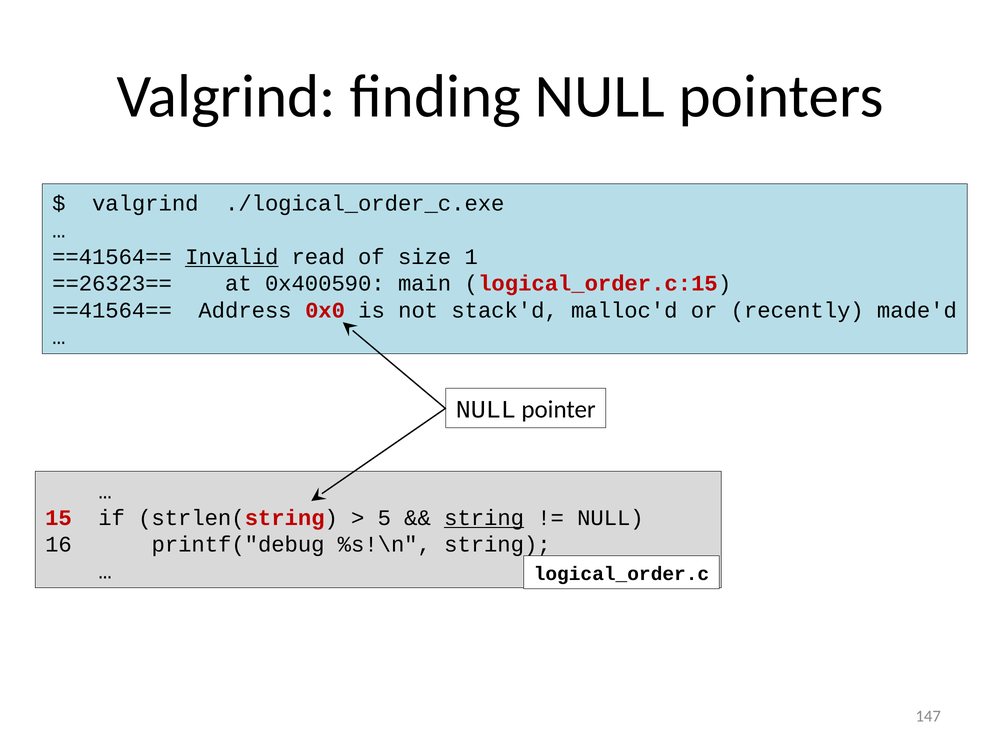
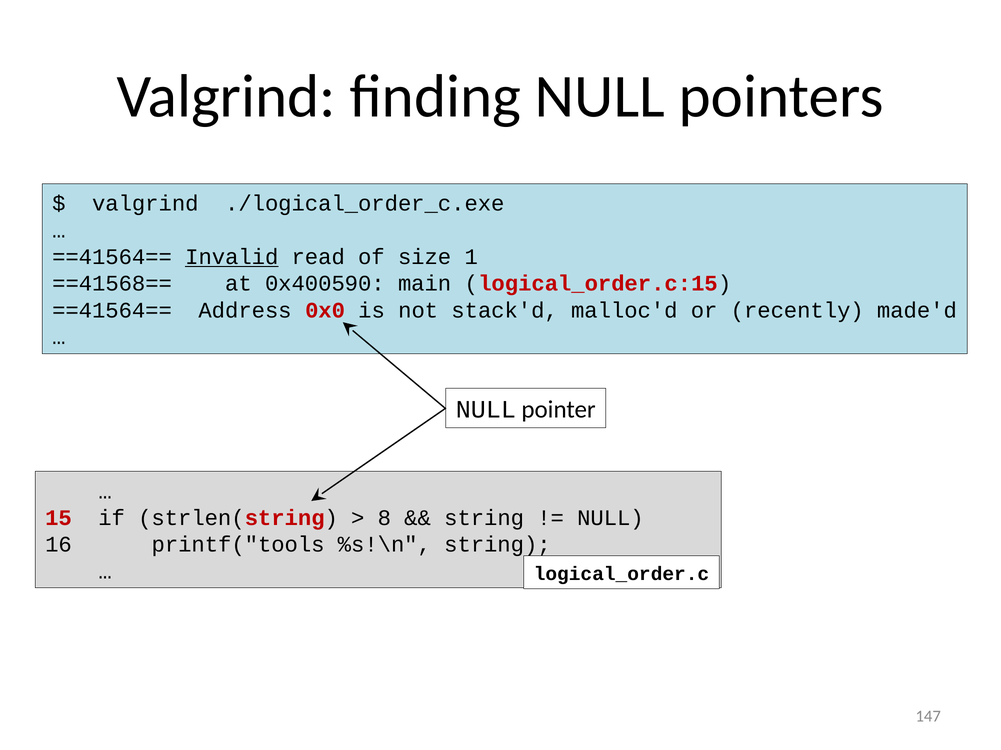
==26323==: ==26323== -> ==41568== (112, 284)
5: 5 -> 8 (384, 518)
string underline: present -> none (484, 518)
printf("debug: printf("debug -> printf("tools (238, 545)
